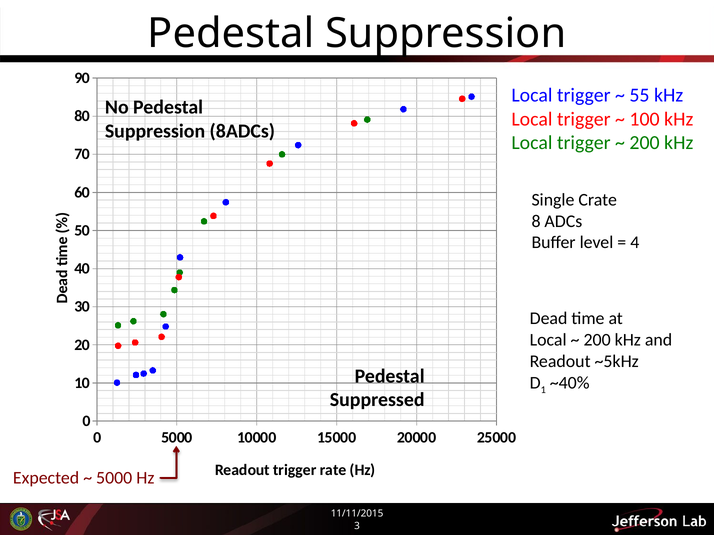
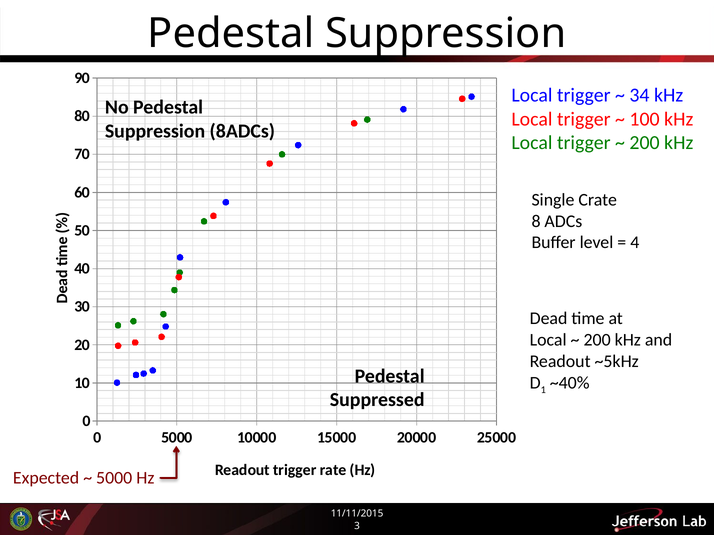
55: 55 -> 34 (639, 95)
